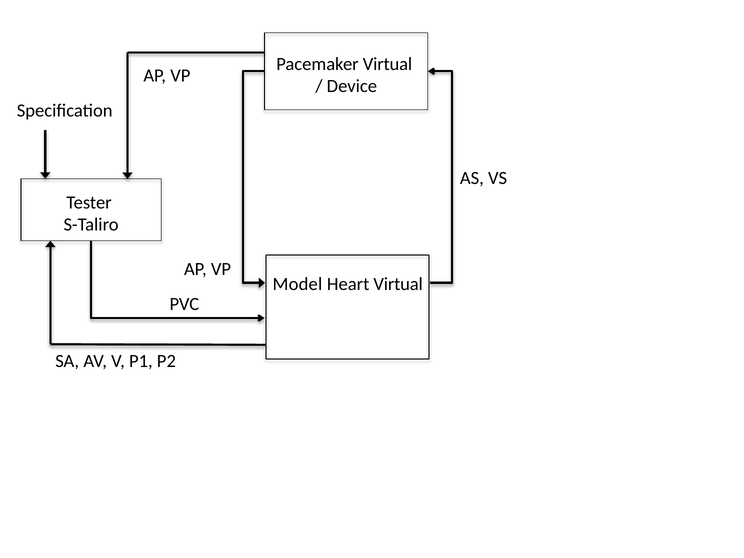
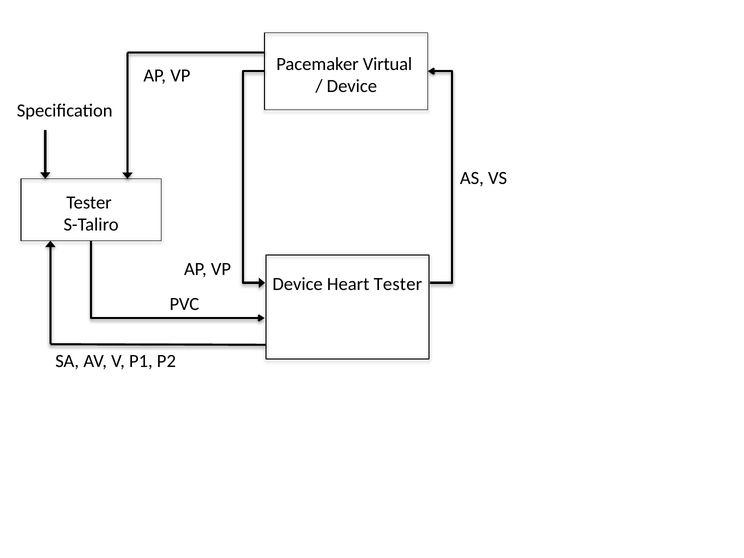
Model: Model -> Device (298, 284)
Heart Virtual: Virtual -> Tester (398, 284)
